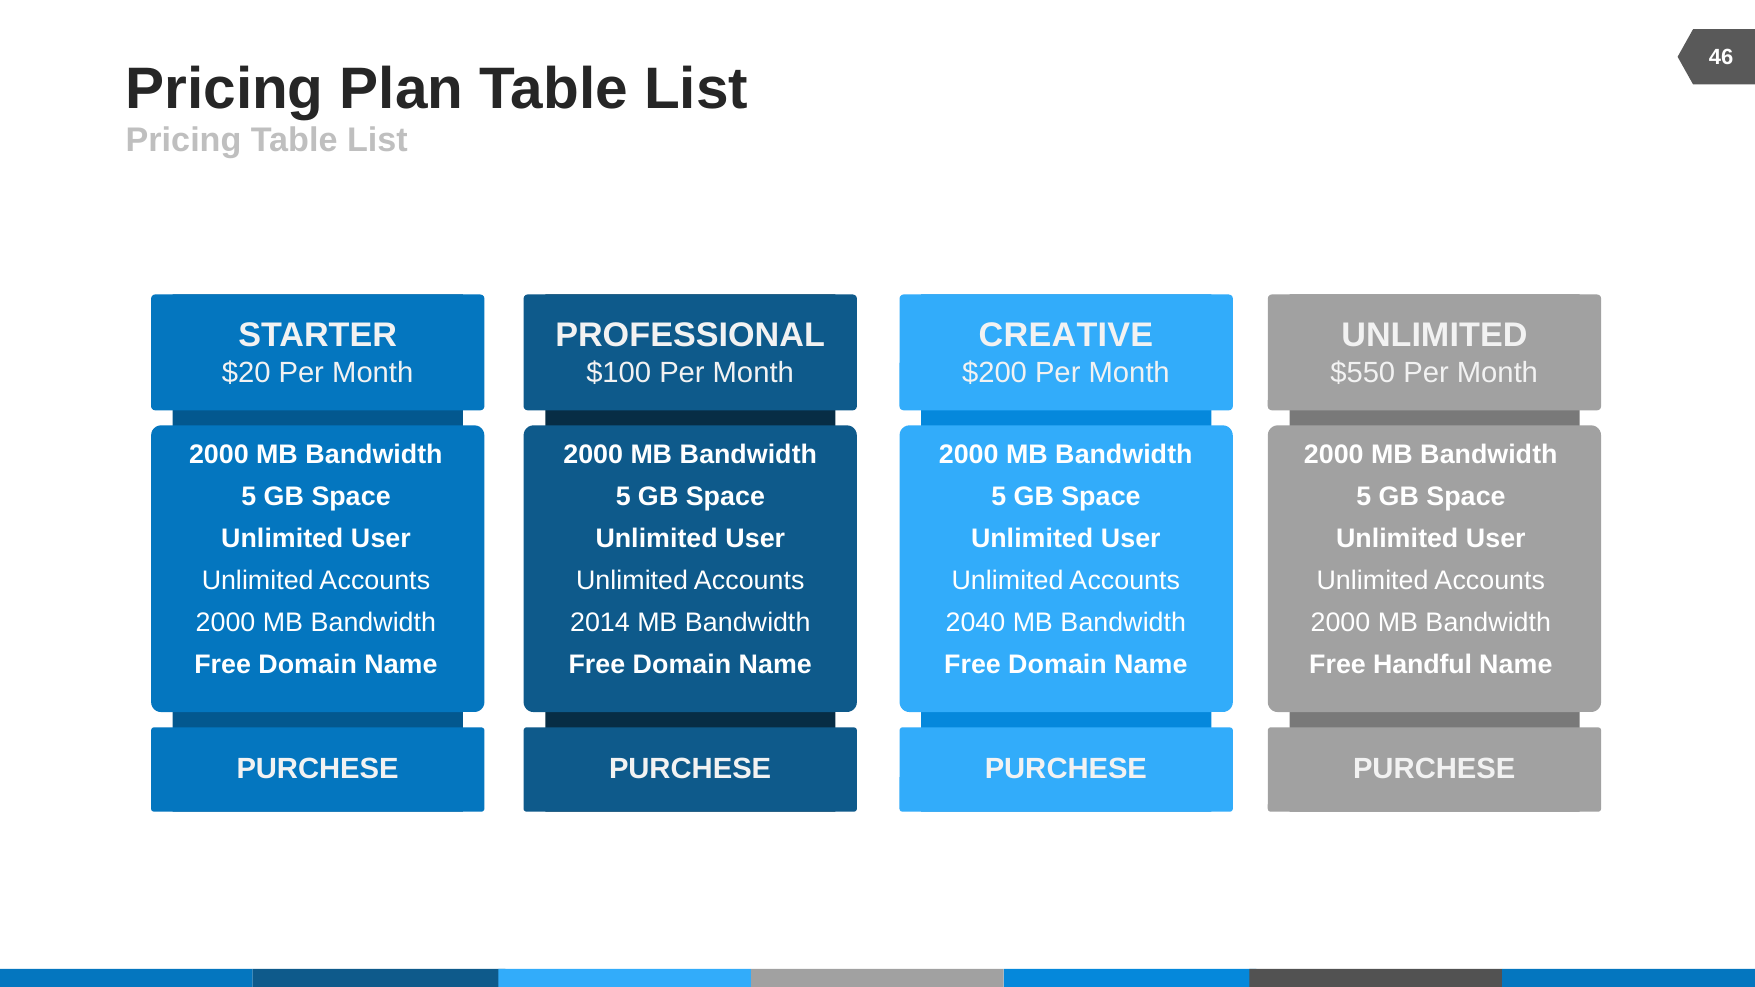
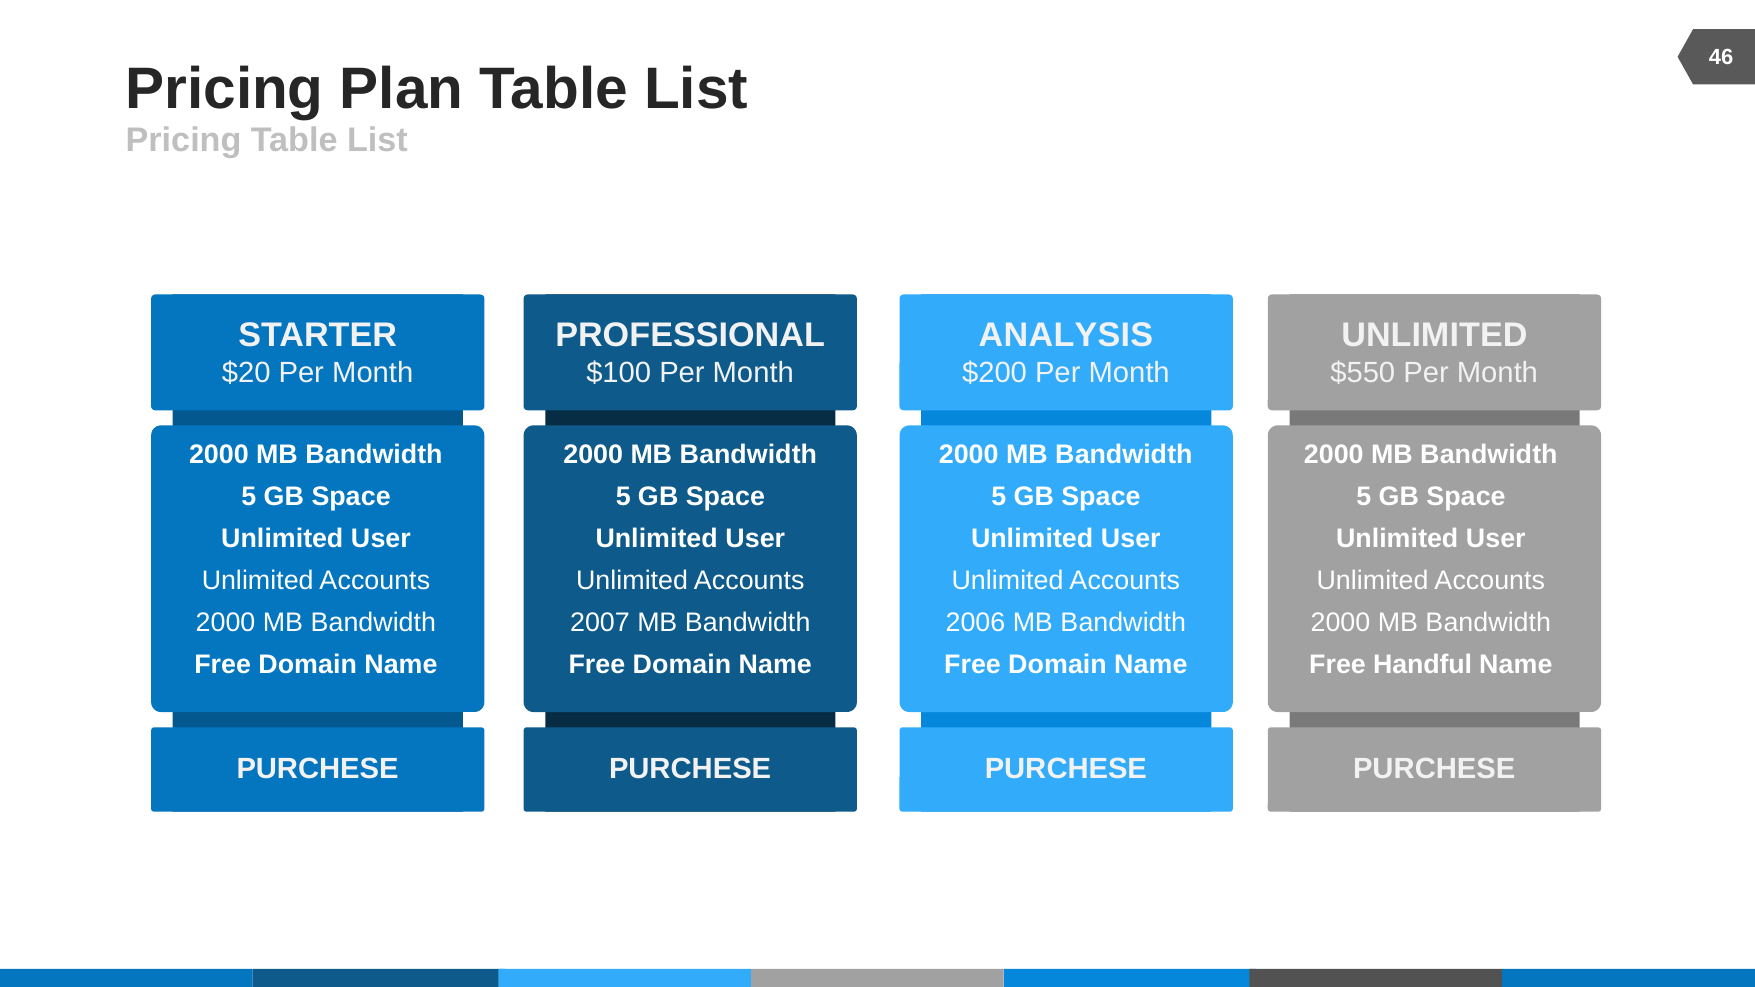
CREATIVE: CREATIVE -> ANALYSIS (1066, 336)
2014: 2014 -> 2007 (600, 623)
2040: 2040 -> 2006 (975, 623)
